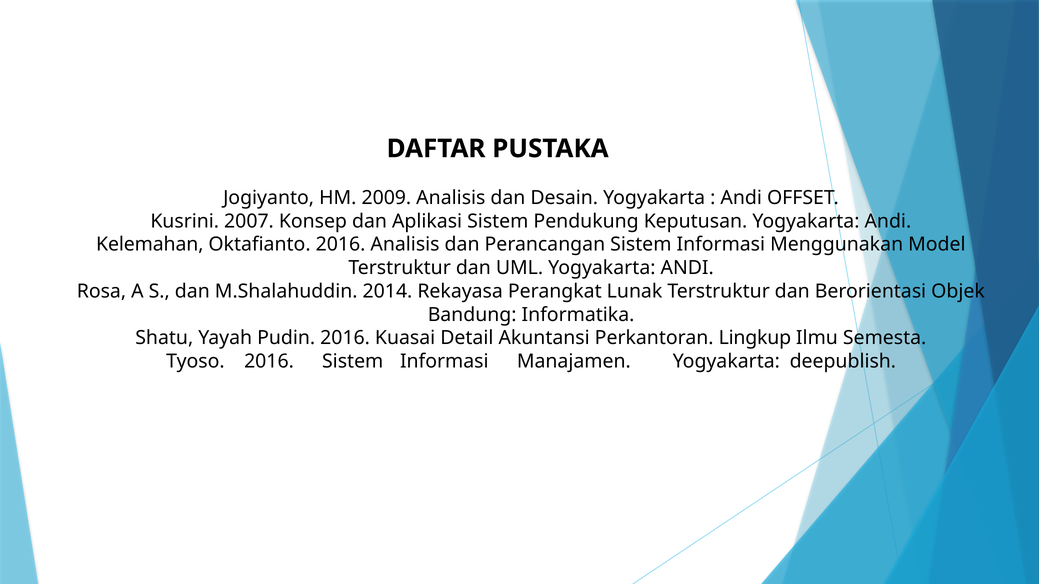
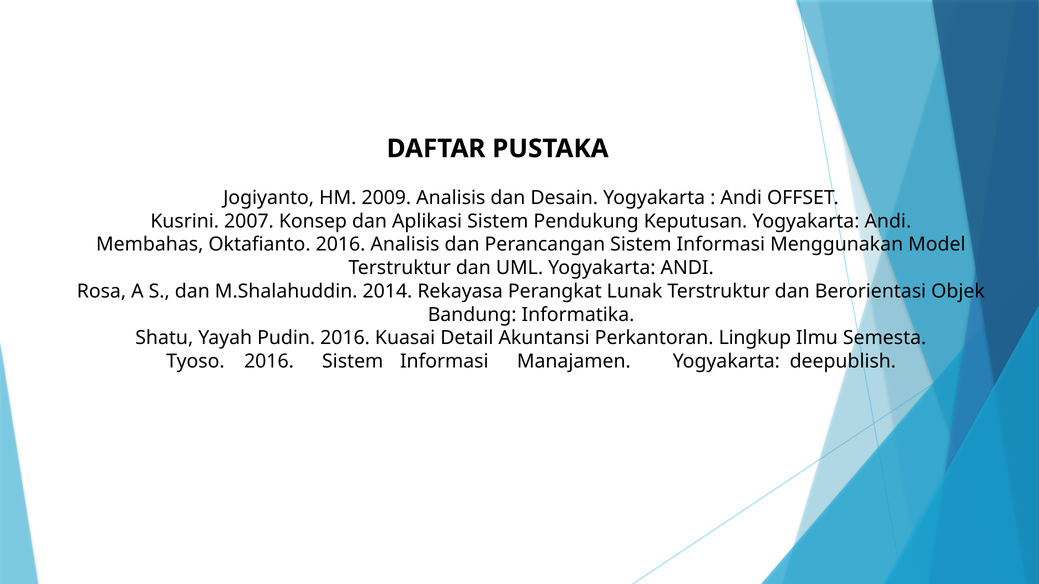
Kelemahan: Kelemahan -> Membahas (150, 245)
